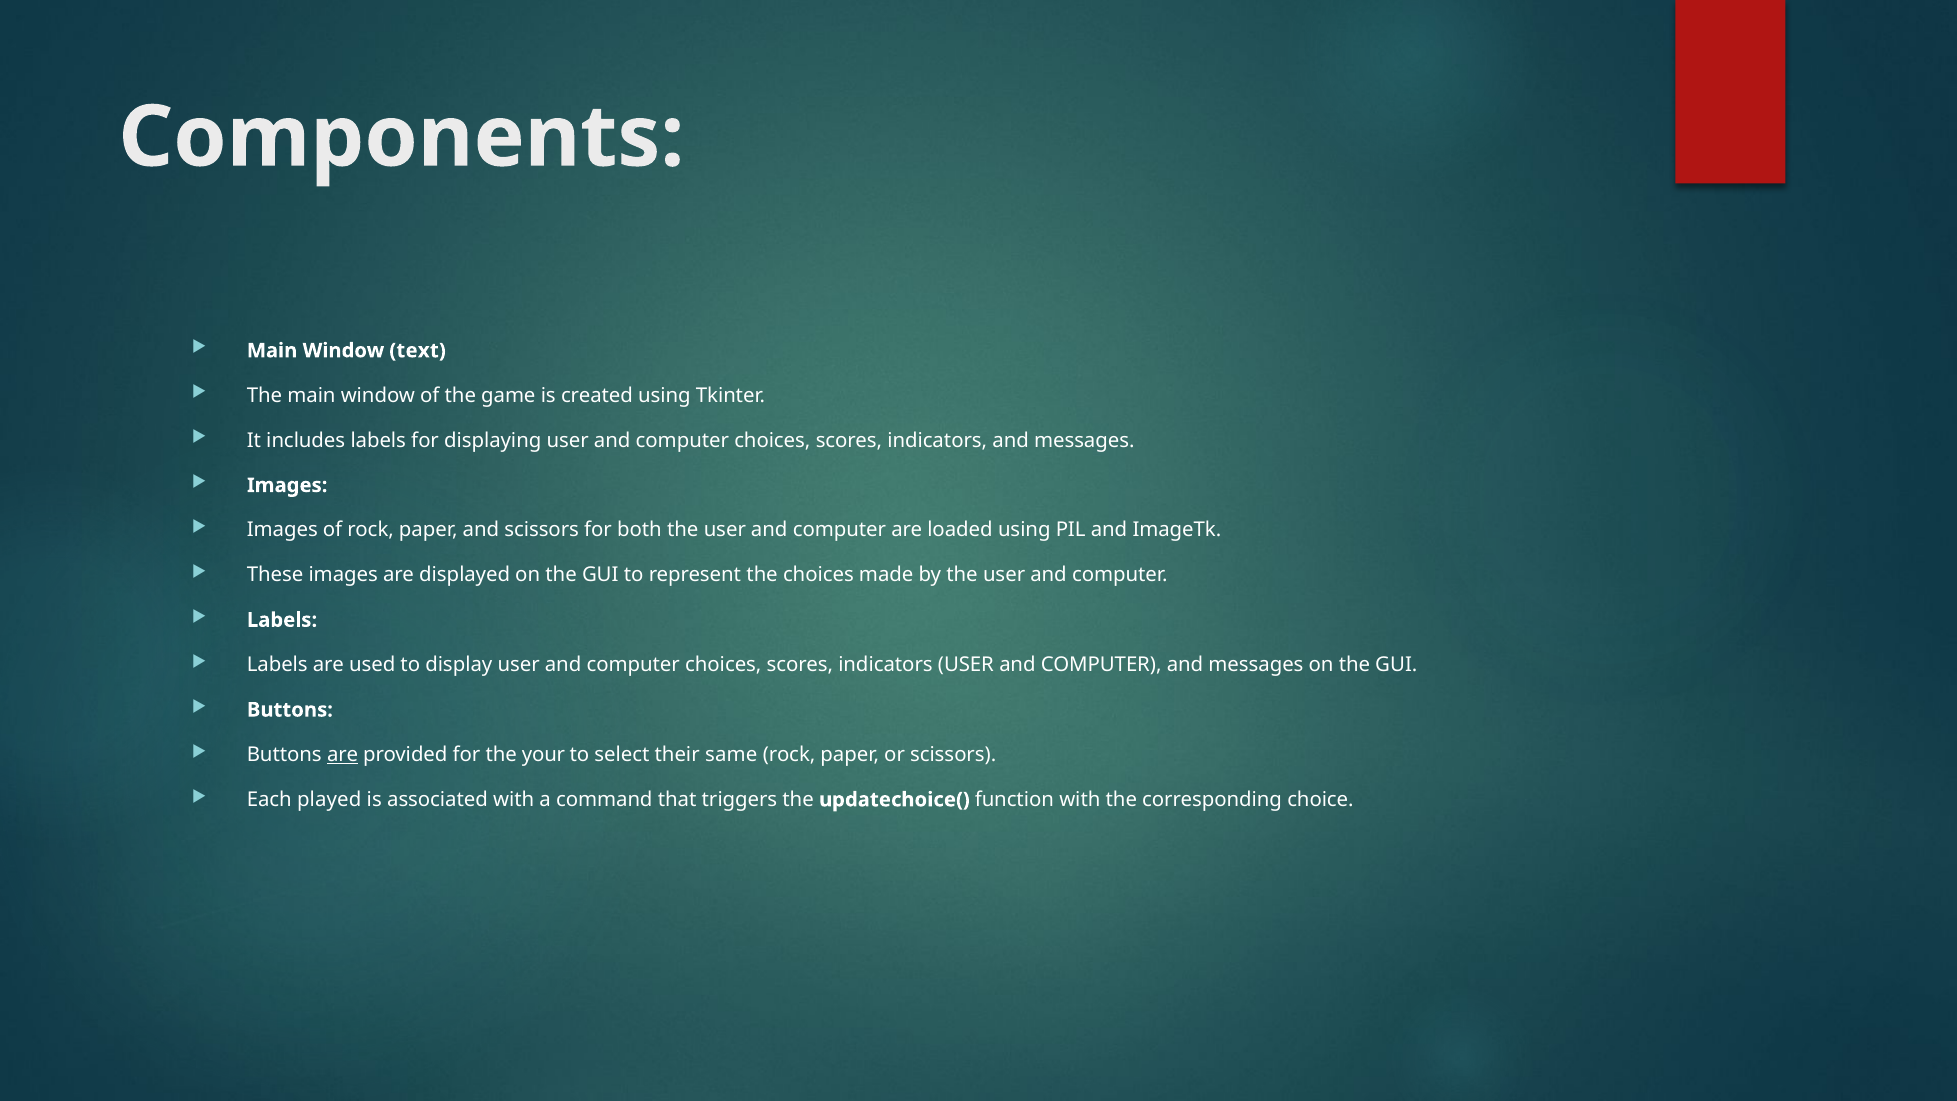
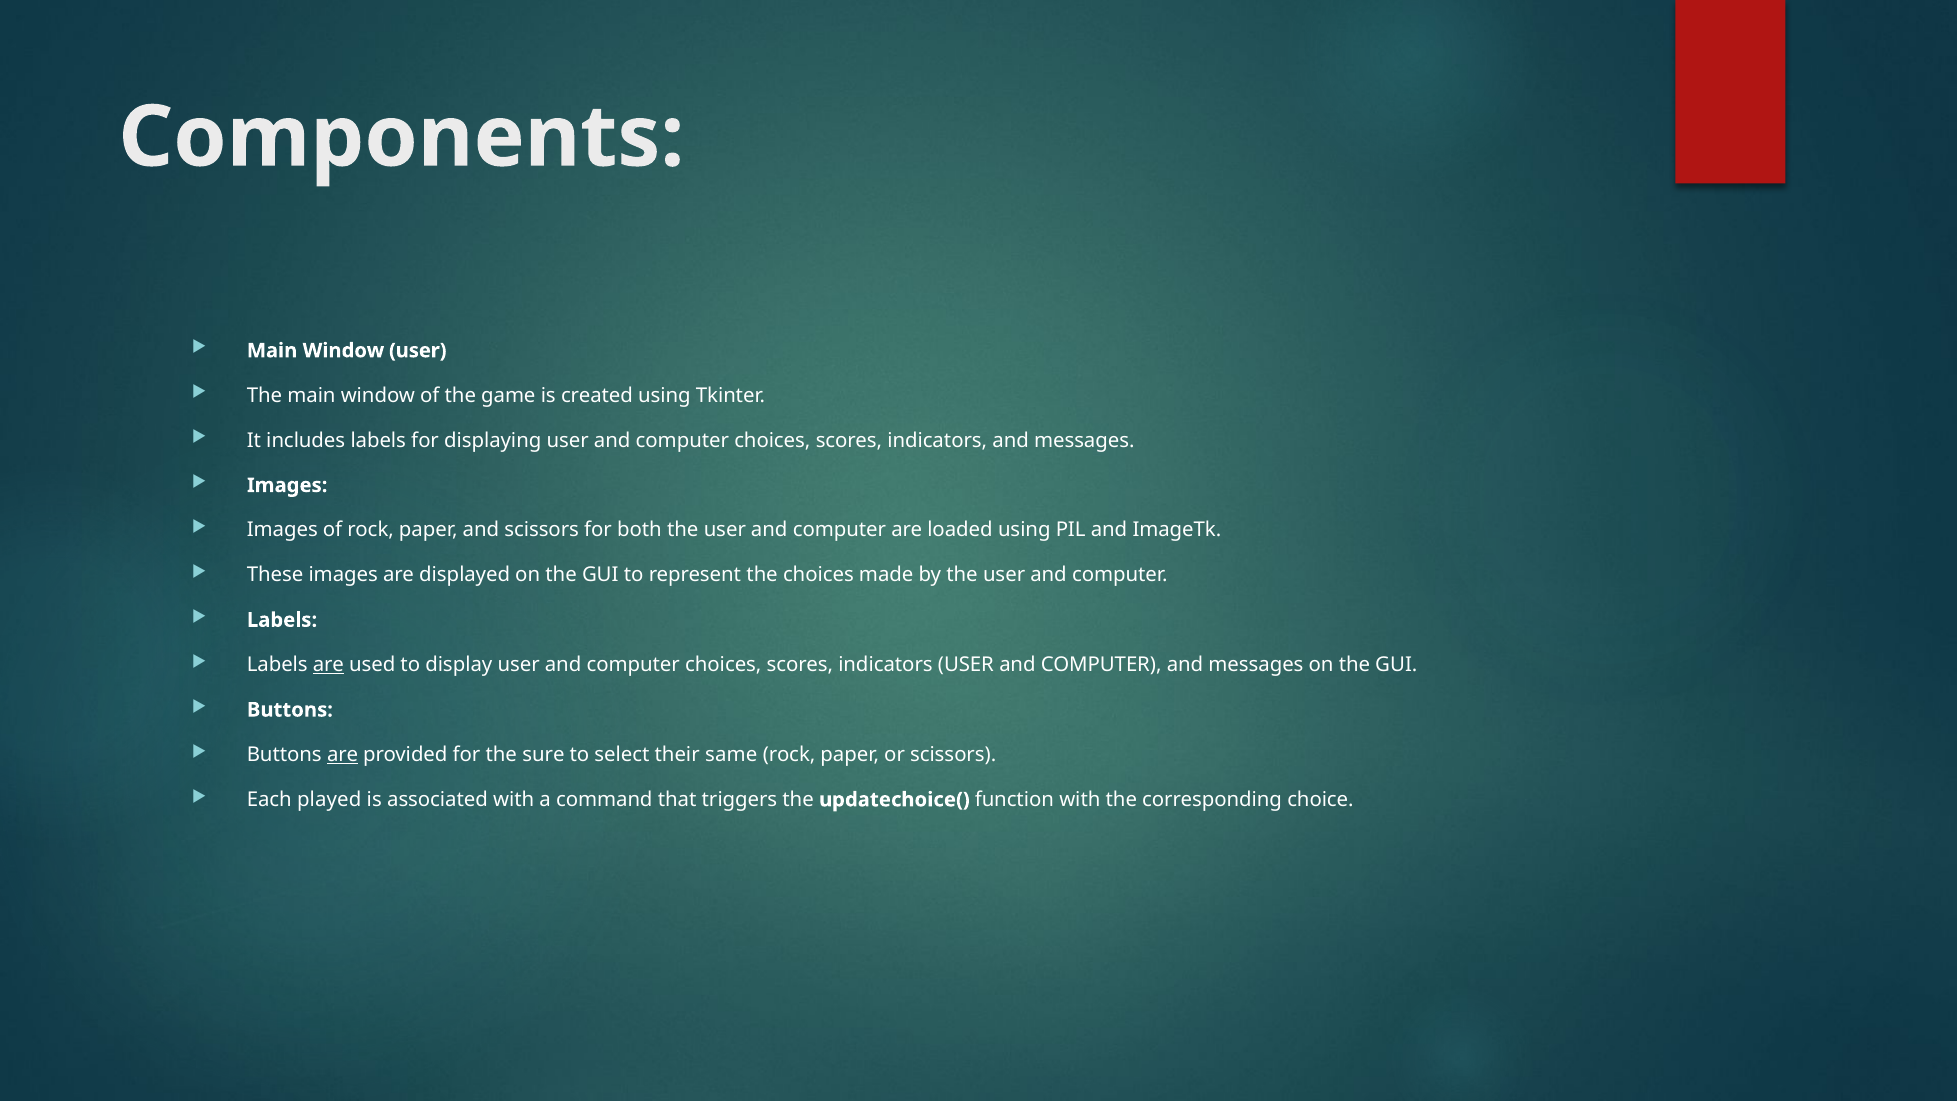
Window text: text -> user (418, 351)
are underline: none -> present (328, 665)
your: your -> sure (543, 755)
